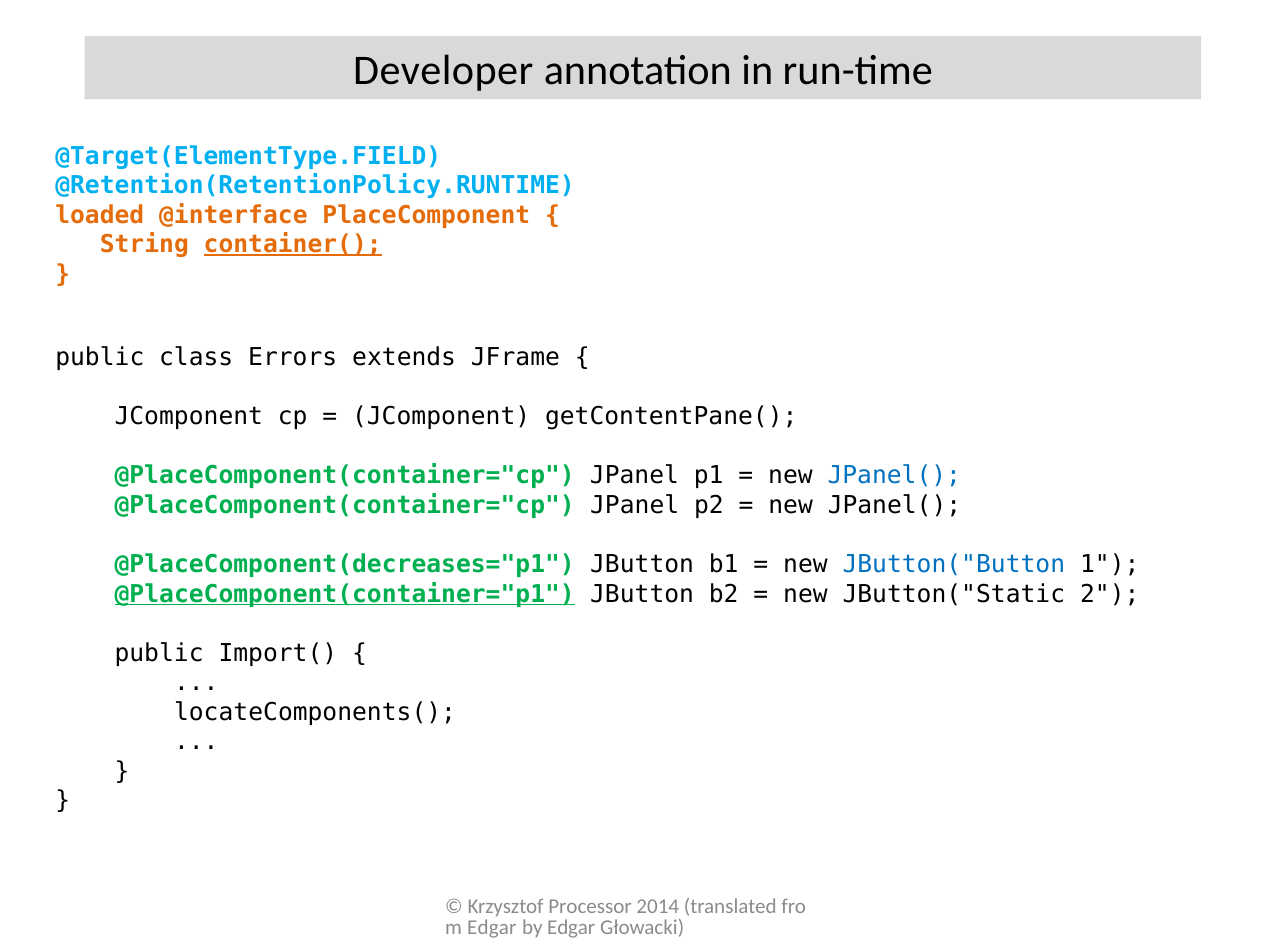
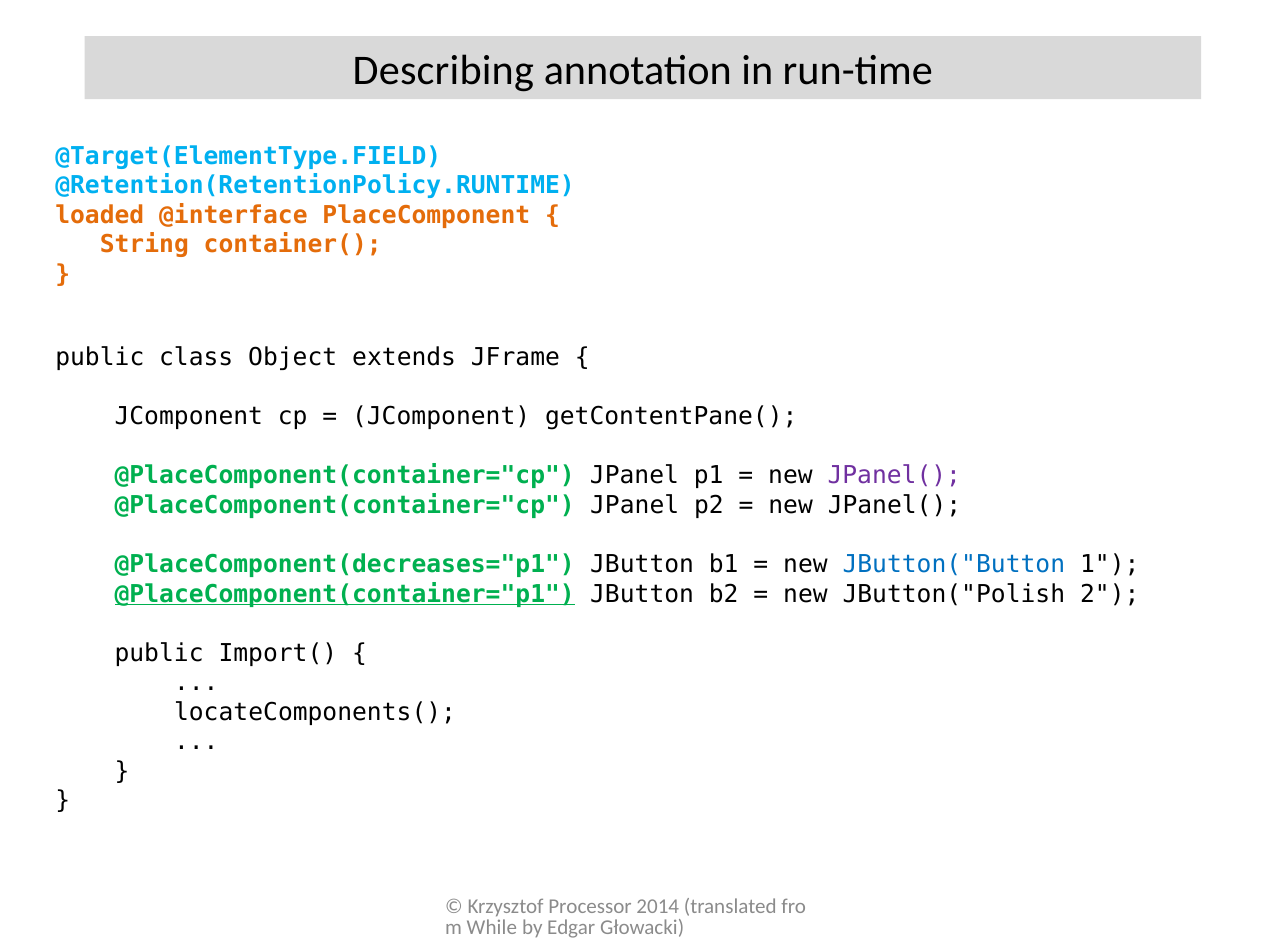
Developer: Developer -> Describing (443, 71)
container( underline: present -> none (293, 245)
Errors: Errors -> Object (293, 358)
JPanel( colour: blue -> purple (894, 476)
JButton("Static: JButton("Static -> JButton("Polish (954, 594)
Edgar: Edgar -> While (492, 928)
